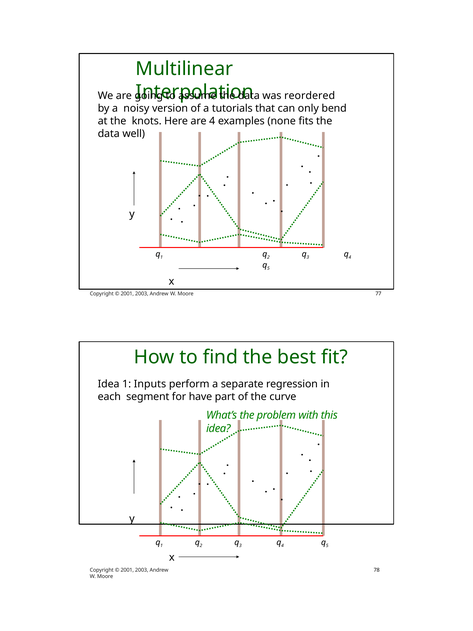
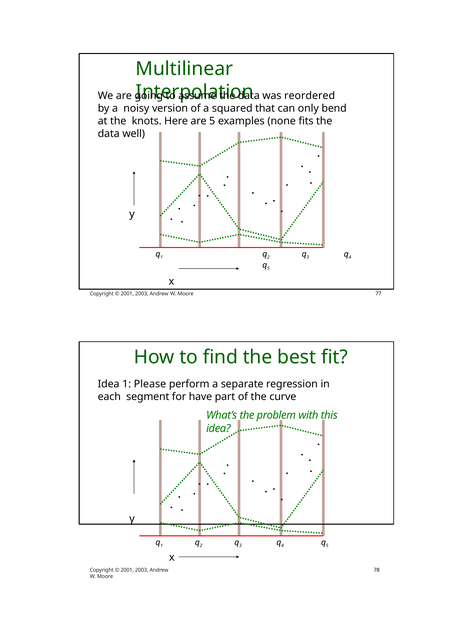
tutorials: tutorials -> squared (232, 108)
are 4: 4 -> 5 (212, 121)
Inputs: Inputs -> Please (150, 384)
